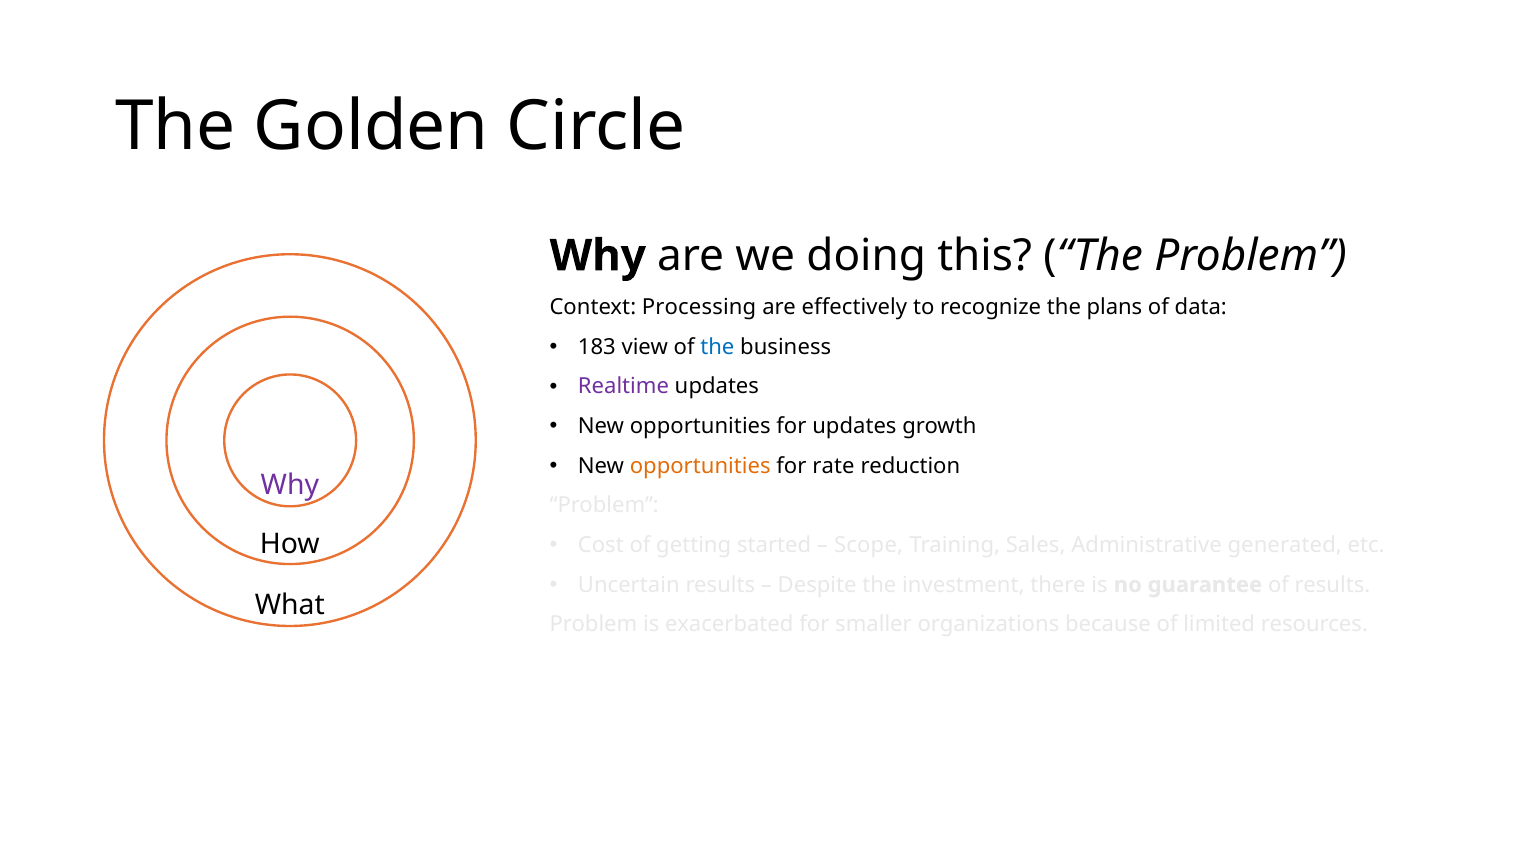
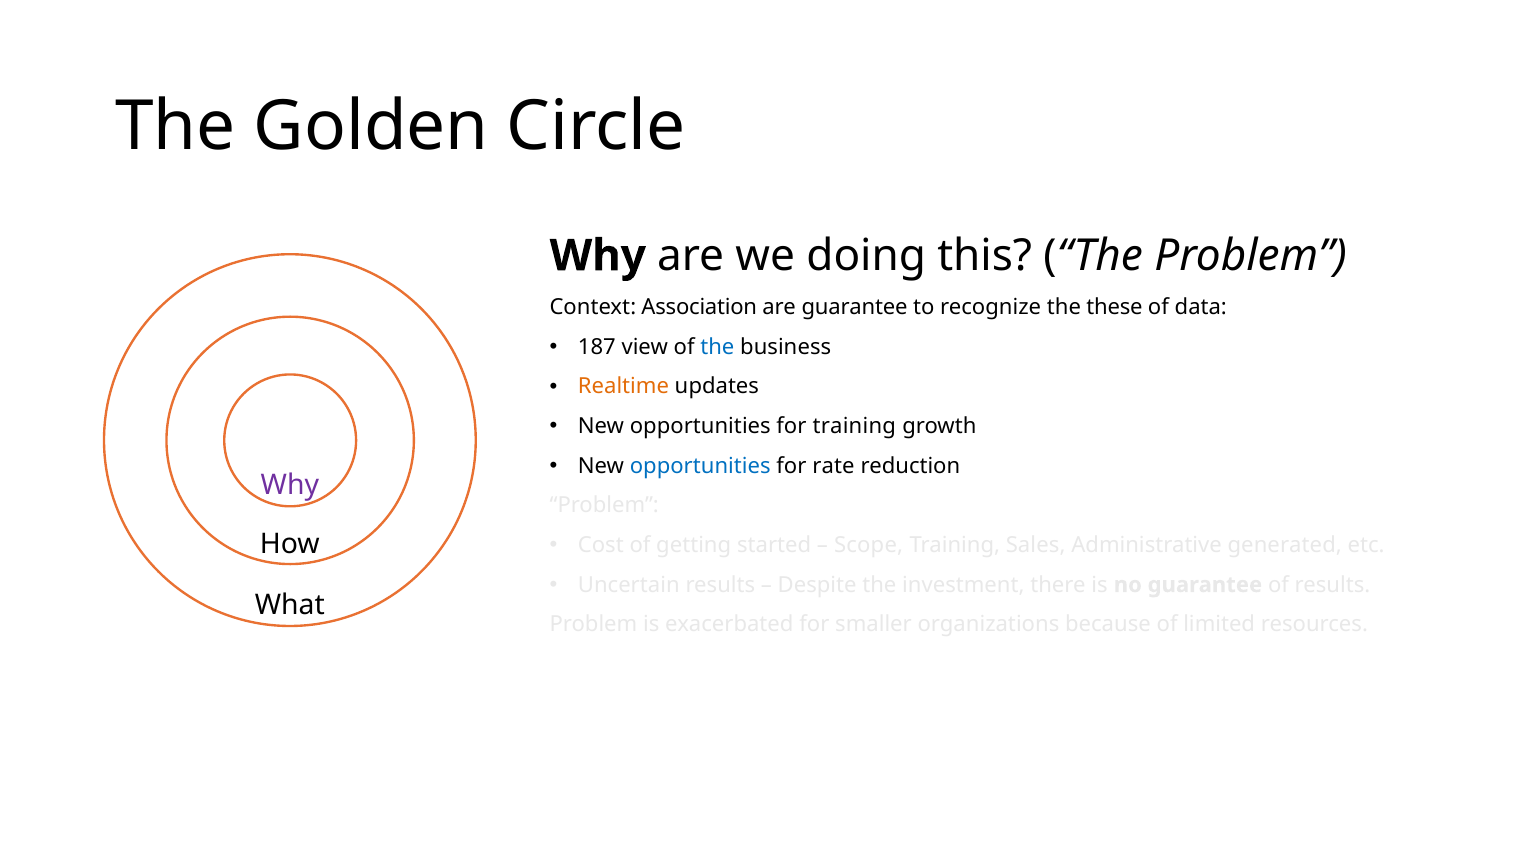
Processing: Processing -> Association (699, 307)
are effectively: effectively -> guarantee (855, 307)
plans: plans -> these (1115, 307)
183: 183 -> 187 (597, 347)
Realtime colour: purple -> orange (623, 387)
for updates: updates -> training (854, 426)
opportunities colour: orange -> blue (700, 466)
